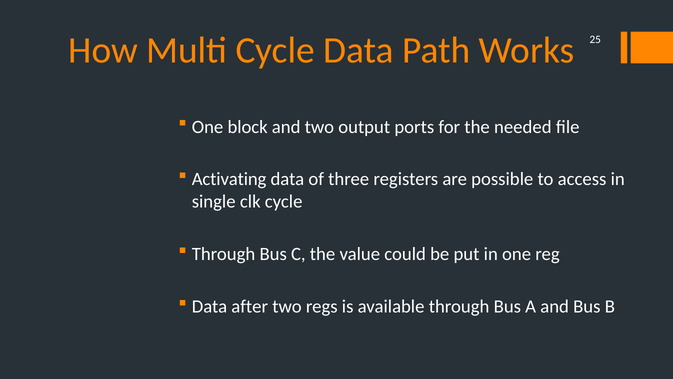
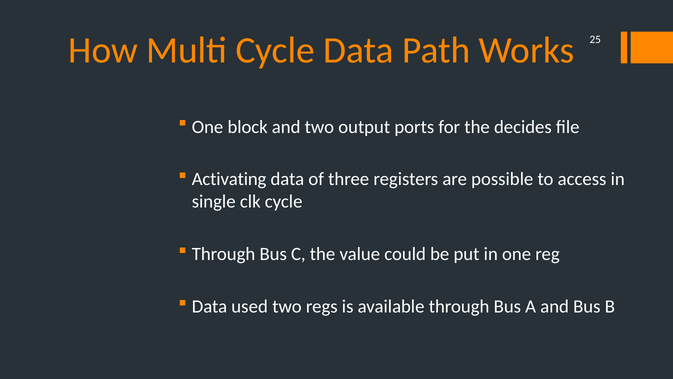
needed: needed -> decides (523, 127)
after: after -> used (250, 306)
